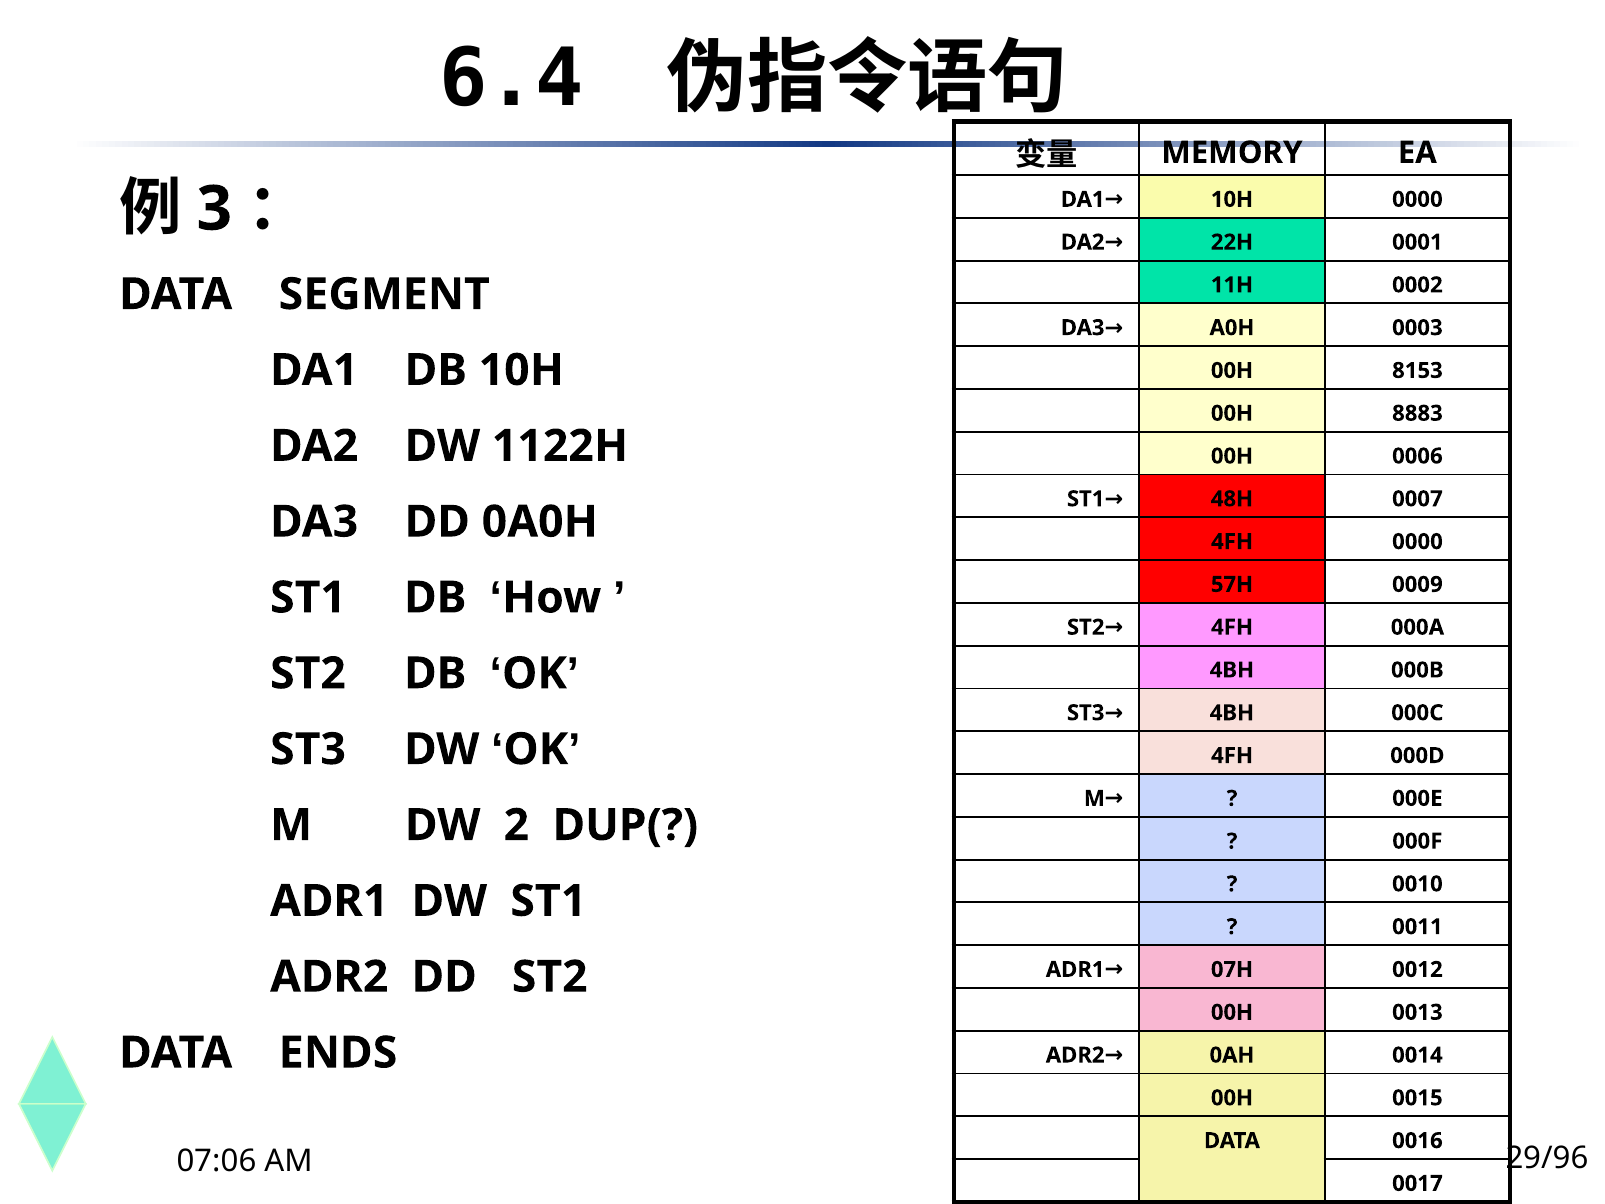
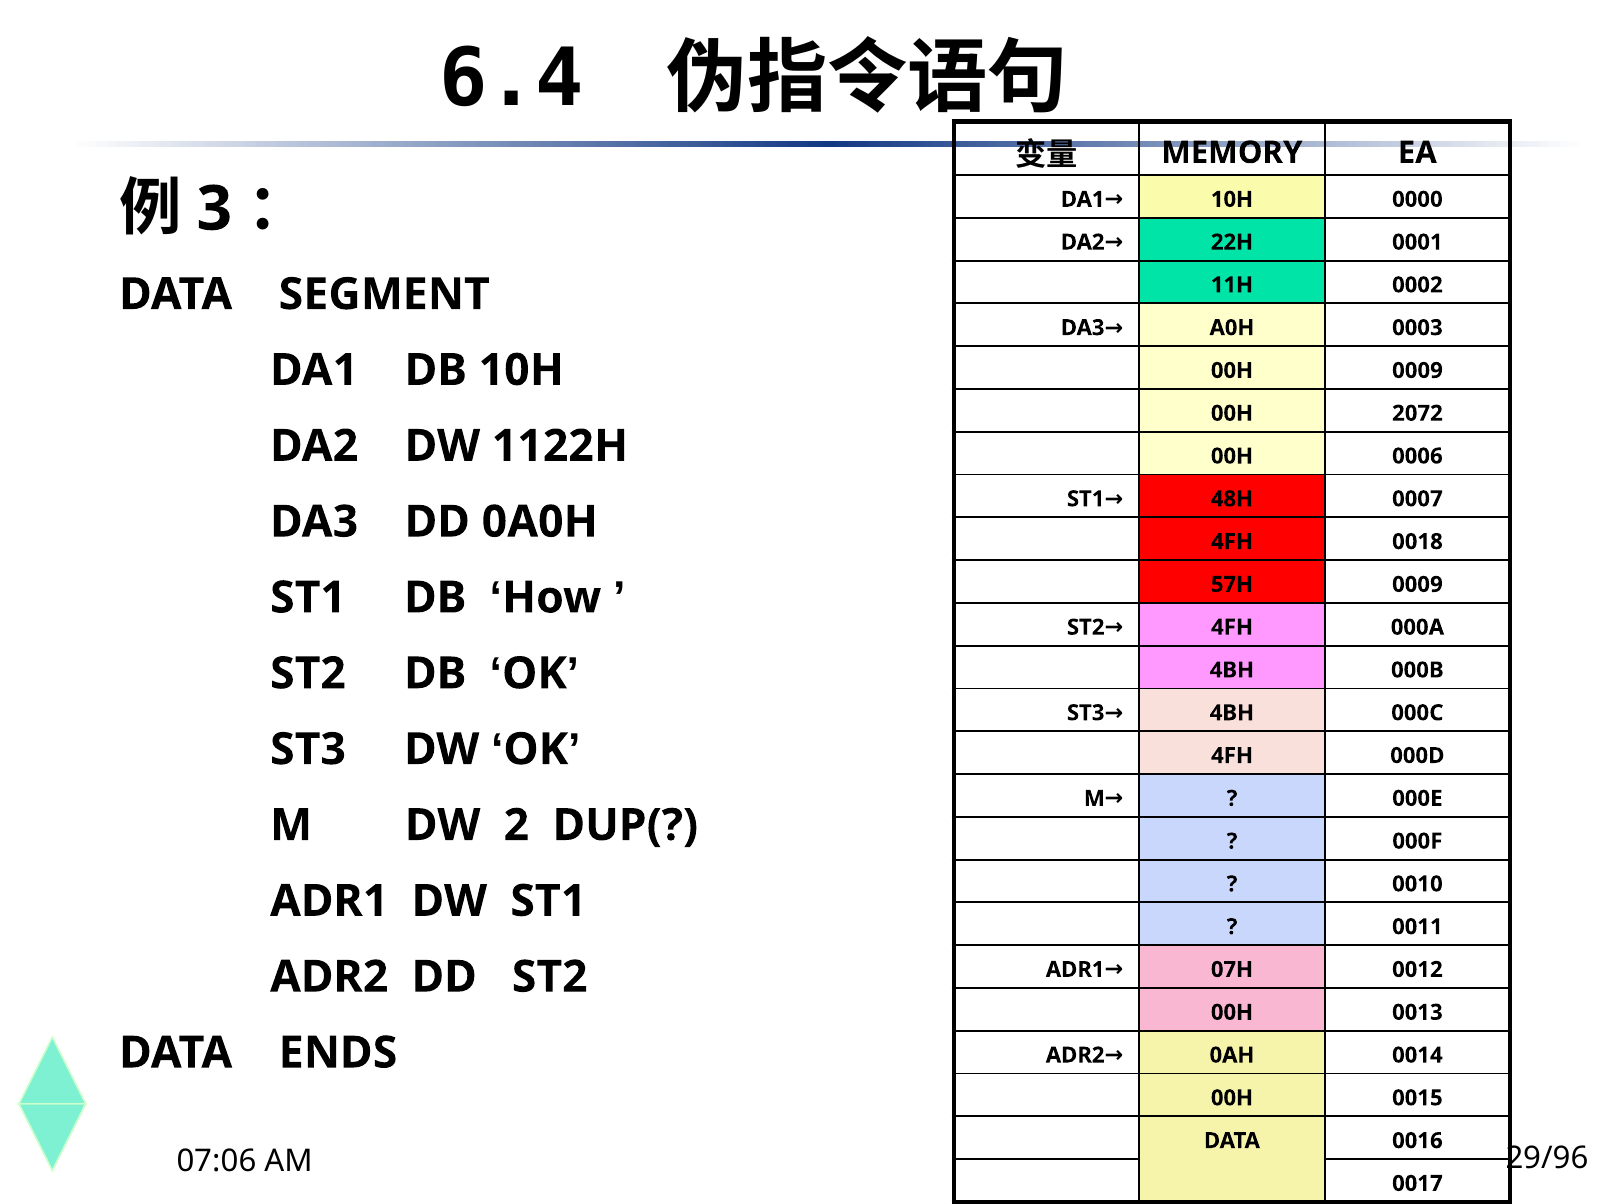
00H 8153: 8153 -> 0009 (1417, 371)
8883: 8883 -> 2072 (1417, 413)
4FH 0000: 0000 -> 0018 (1417, 542)
